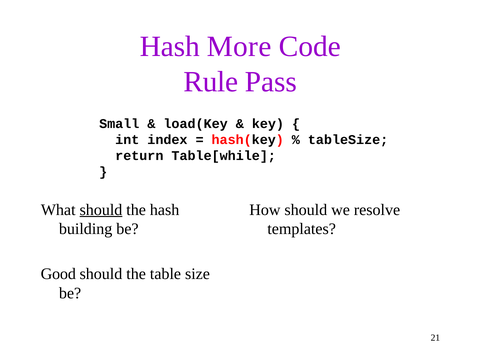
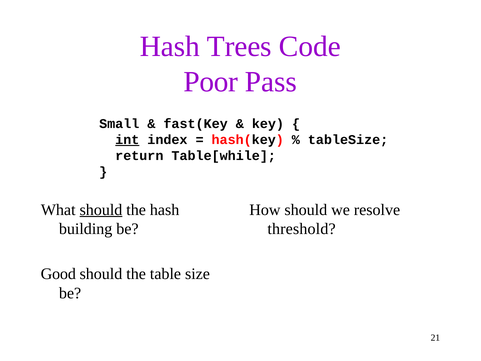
More: More -> Trees (239, 47)
Rule: Rule -> Poor (211, 82)
load(Key: load(Key -> fast(Key (196, 124)
int underline: none -> present (127, 140)
templates: templates -> threshold (302, 229)
